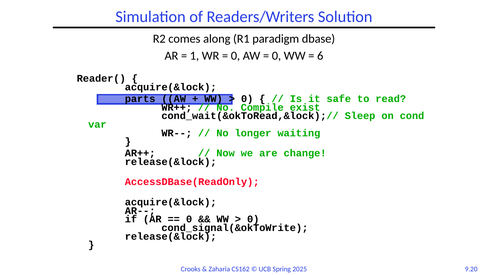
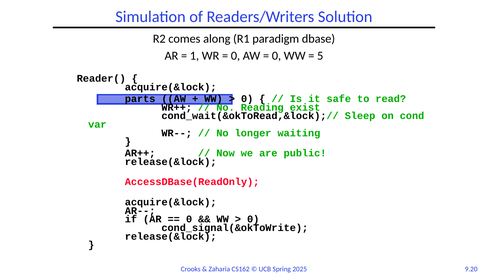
6: 6 -> 5 (320, 56)
Compile: Compile -> Reading (262, 107)
change: change -> public (305, 153)
